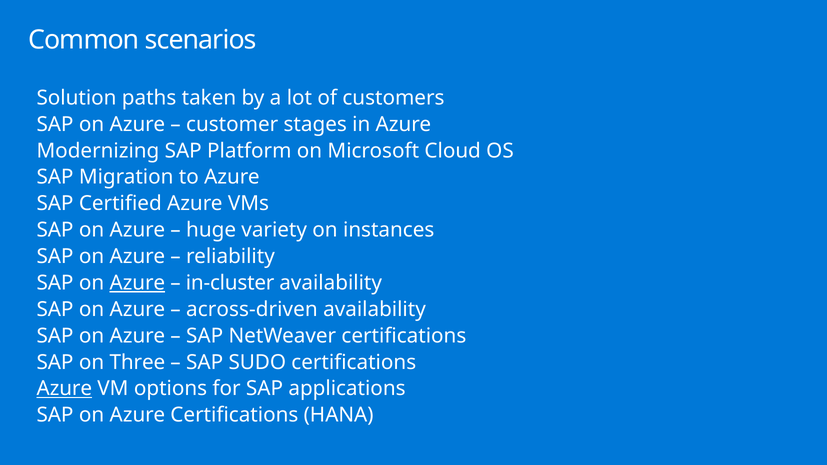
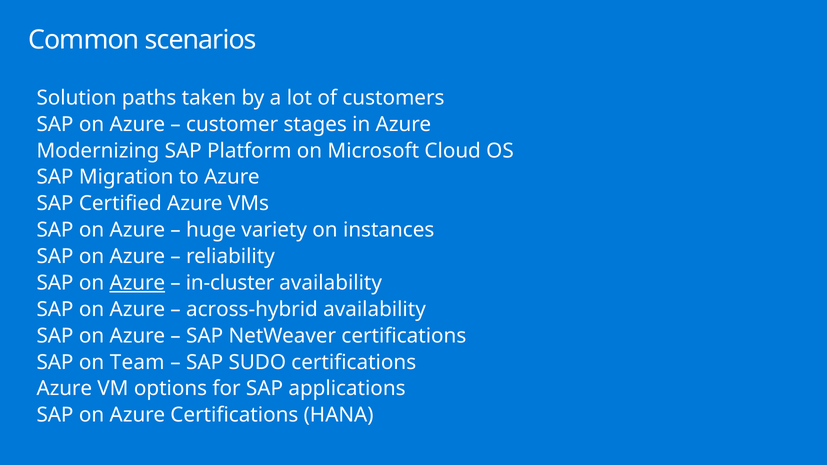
across-driven: across-driven -> across-hybrid (252, 309)
Three: Three -> Team (137, 362)
Azure underline: present -> none (64, 389)
